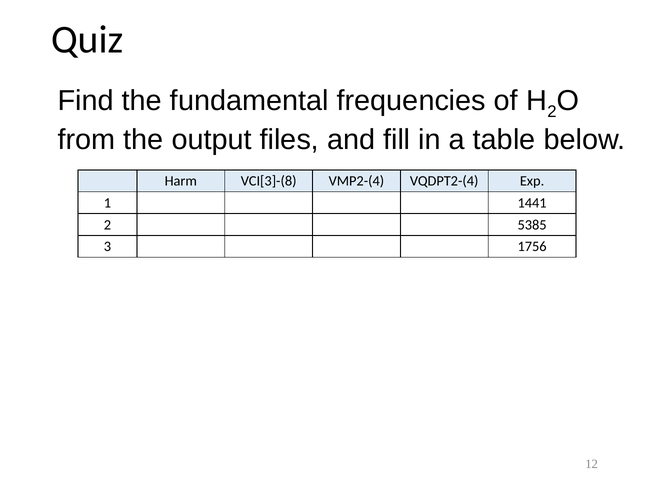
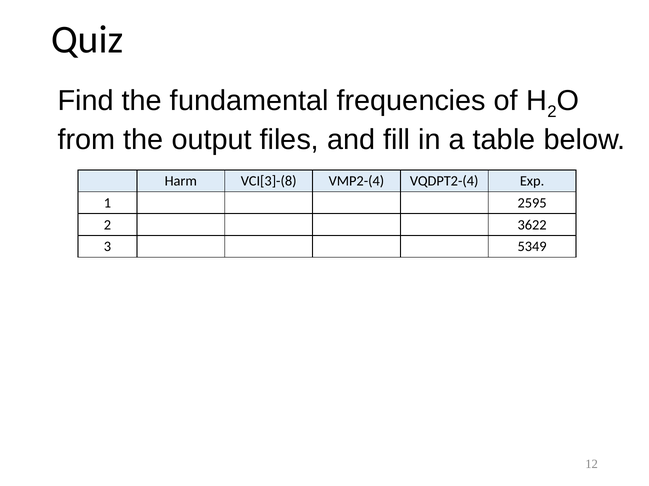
1441: 1441 -> 2595 (532, 203)
5385: 5385 -> 3622 (532, 225)
1756: 1756 -> 5349 (532, 247)
